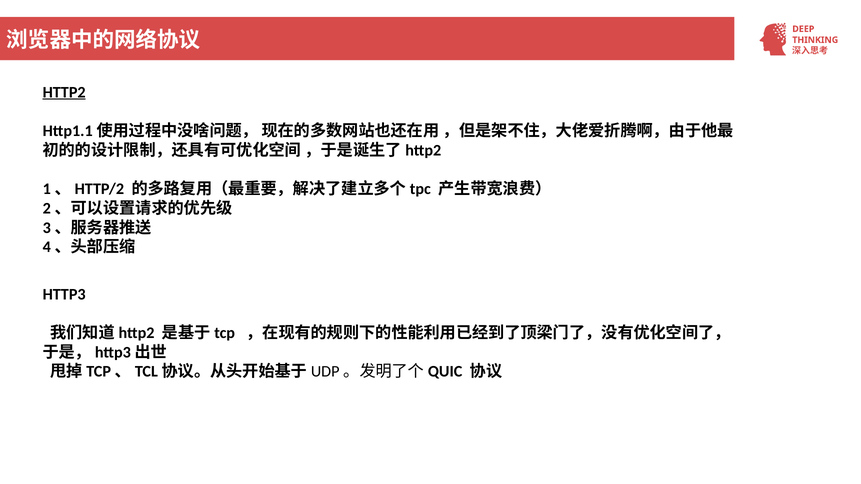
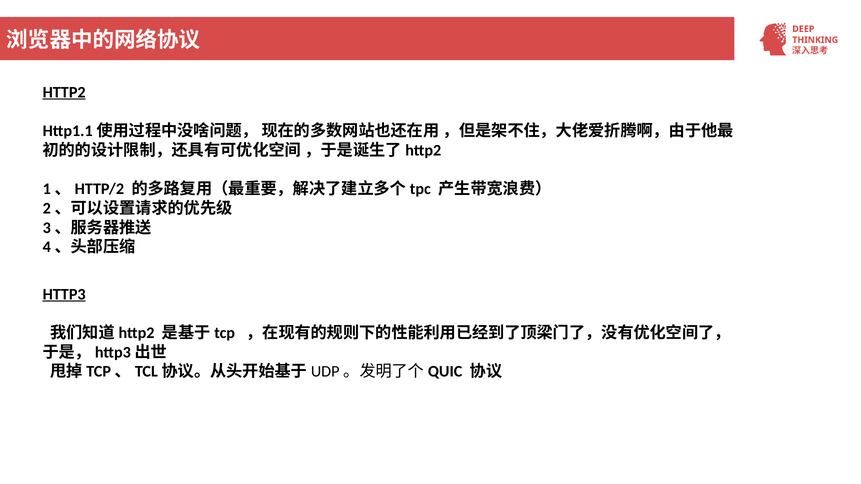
HTTP3 underline: none -> present (64, 294)
